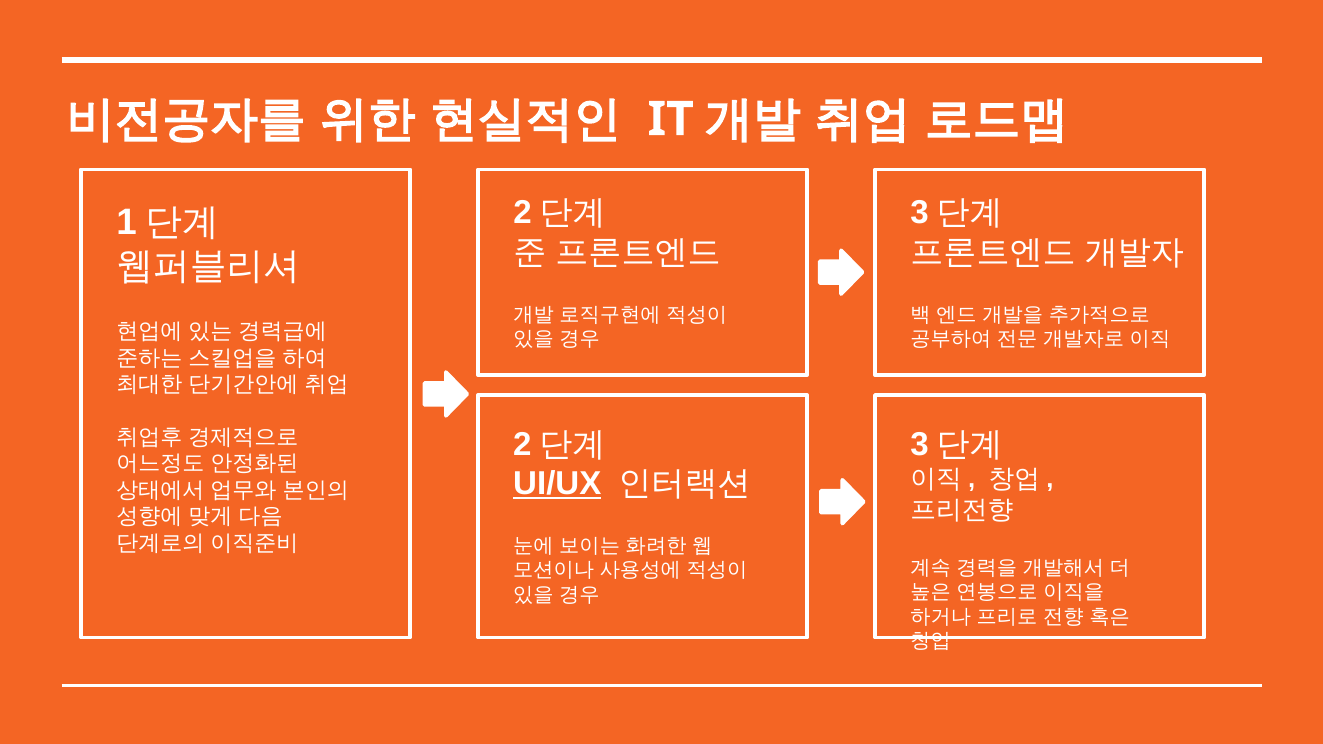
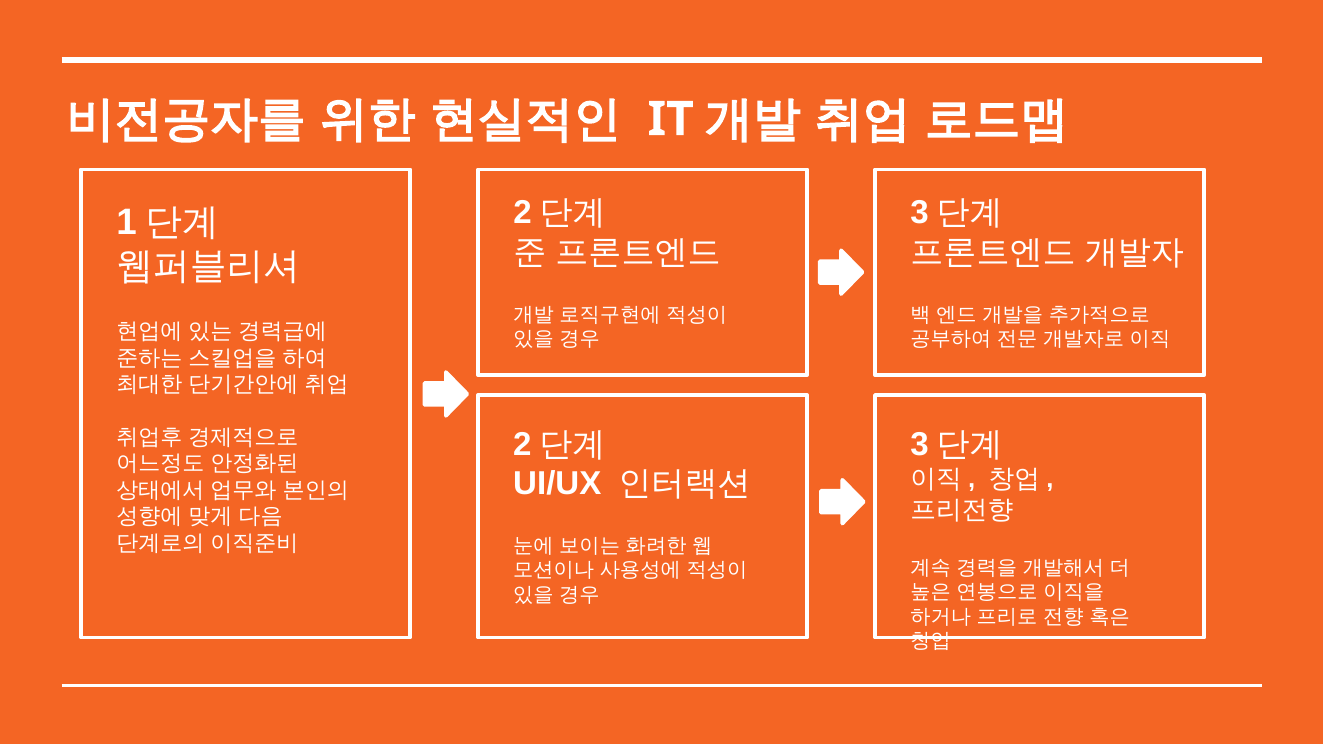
UI/UX underline: present -> none (557, 484)
